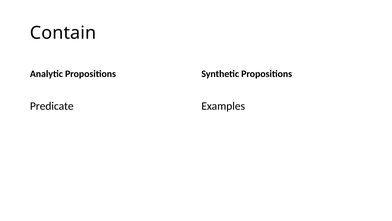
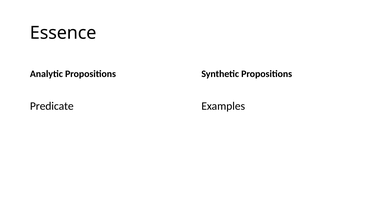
Contain: Contain -> Essence (63, 33)
